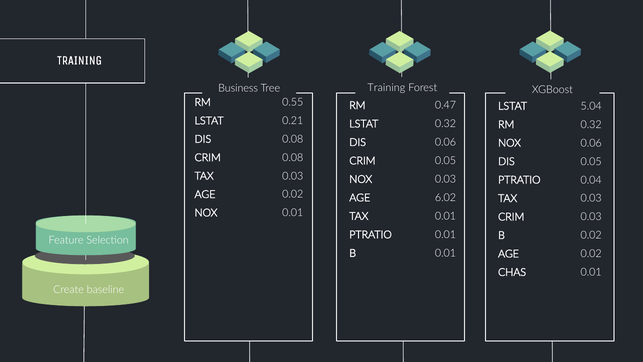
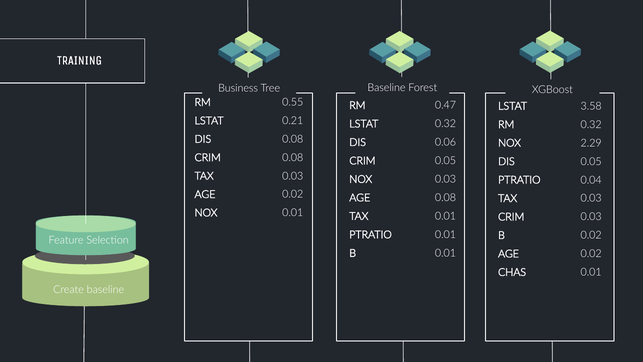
Tree Training: Training -> Baseline (386, 87)
5.04: 5.04 -> 3.58 (591, 106)
NOX 0.06: 0.06 -> 2.29 (591, 143)
AGE 6.02: 6.02 -> 0.08 (445, 198)
